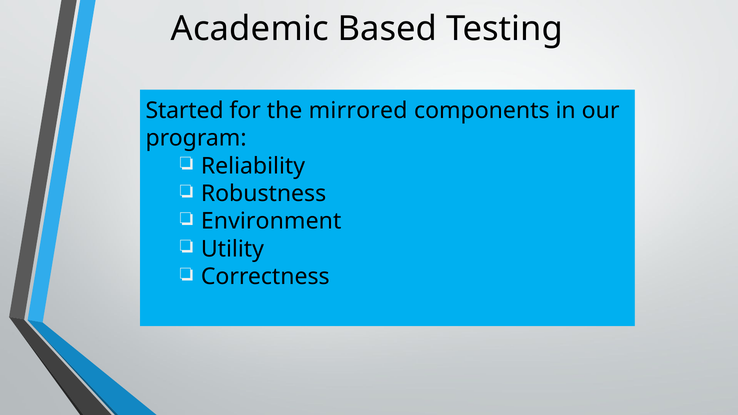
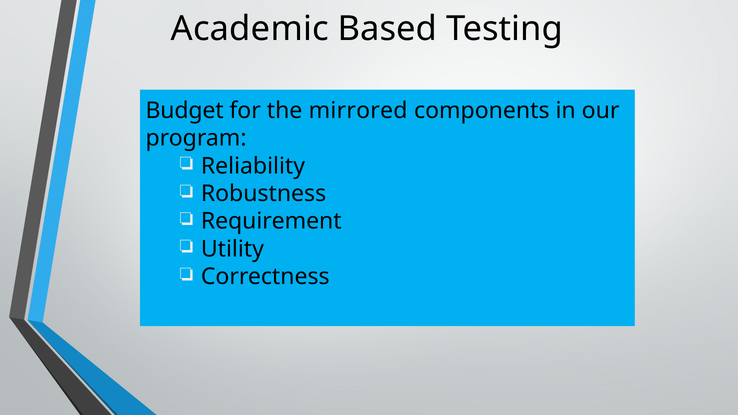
Started: Started -> Budget (185, 111)
Environment: Environment -> Requirement (271, 221)
